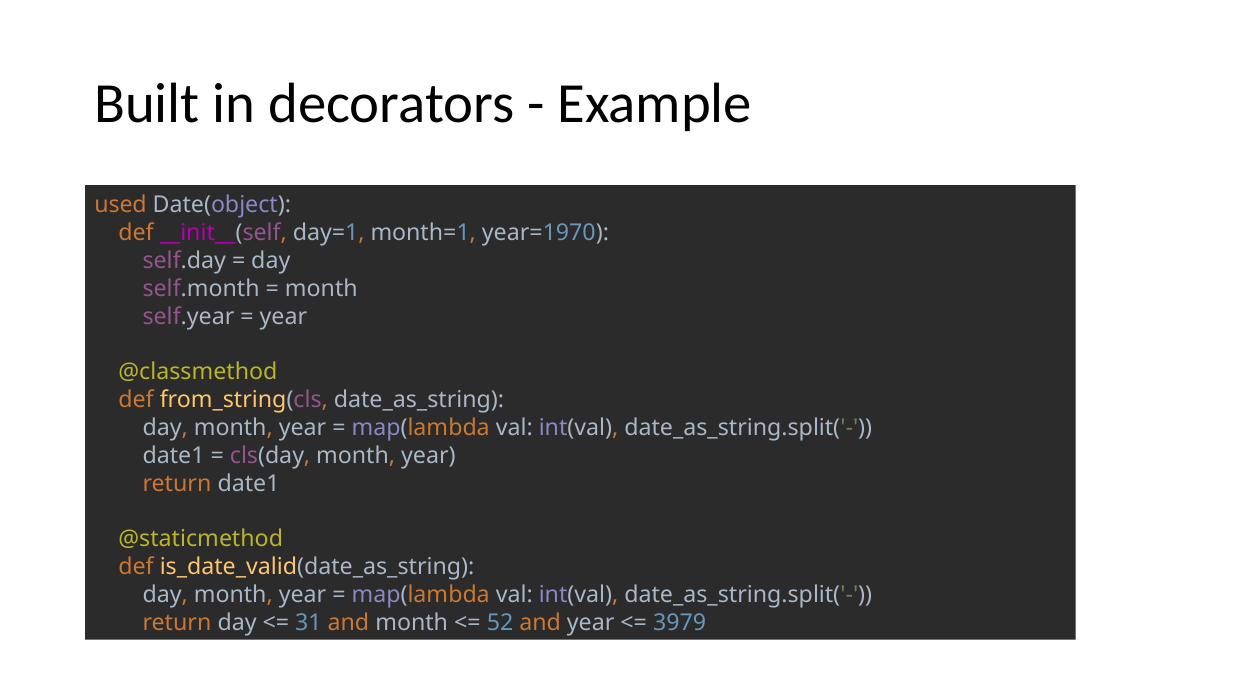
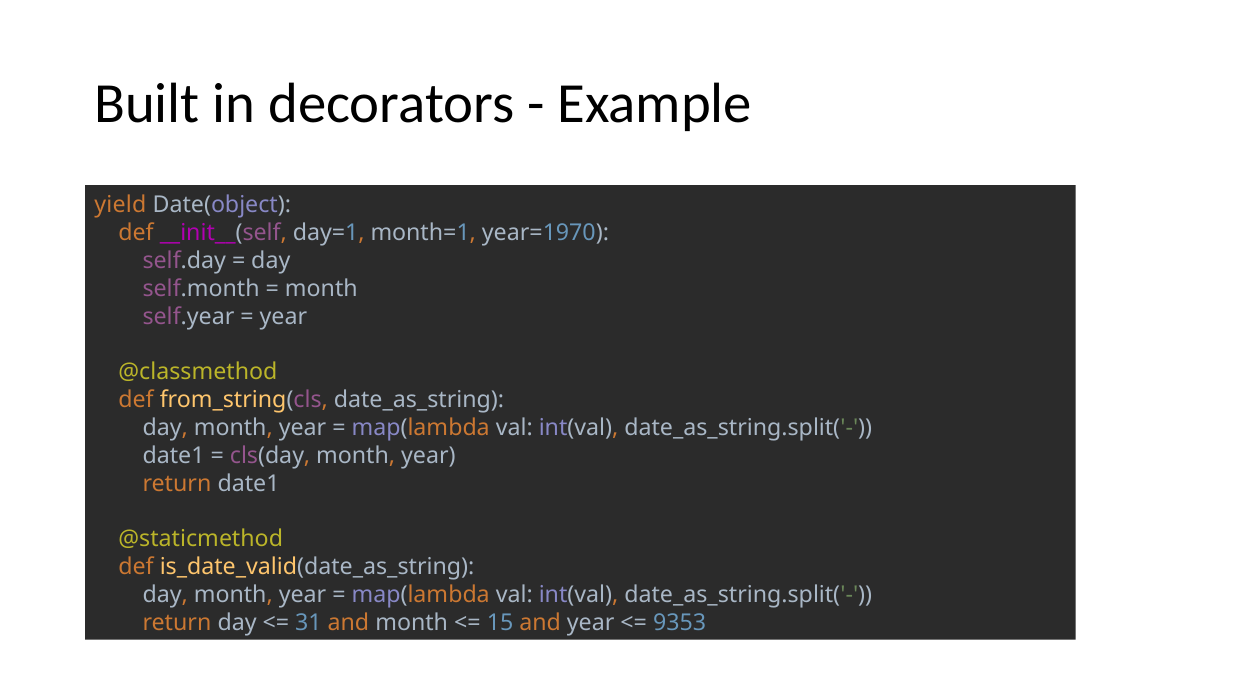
used: used -> yield (120, 205)
52: 52 -> 15 (500, 623)
3979: 3979 -> 9353 (680, 623)
